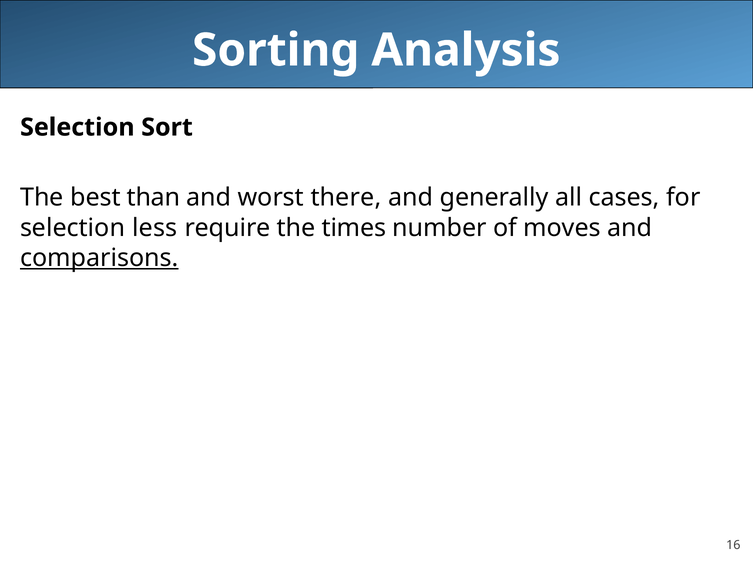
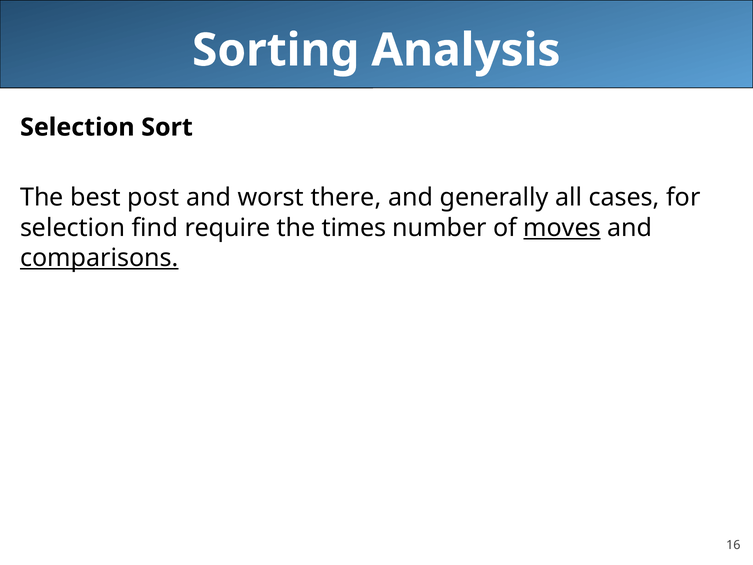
than: than -> post (153, 198)
less: less -> find (155, 228)
moves underline: none -> present (562, 228)
